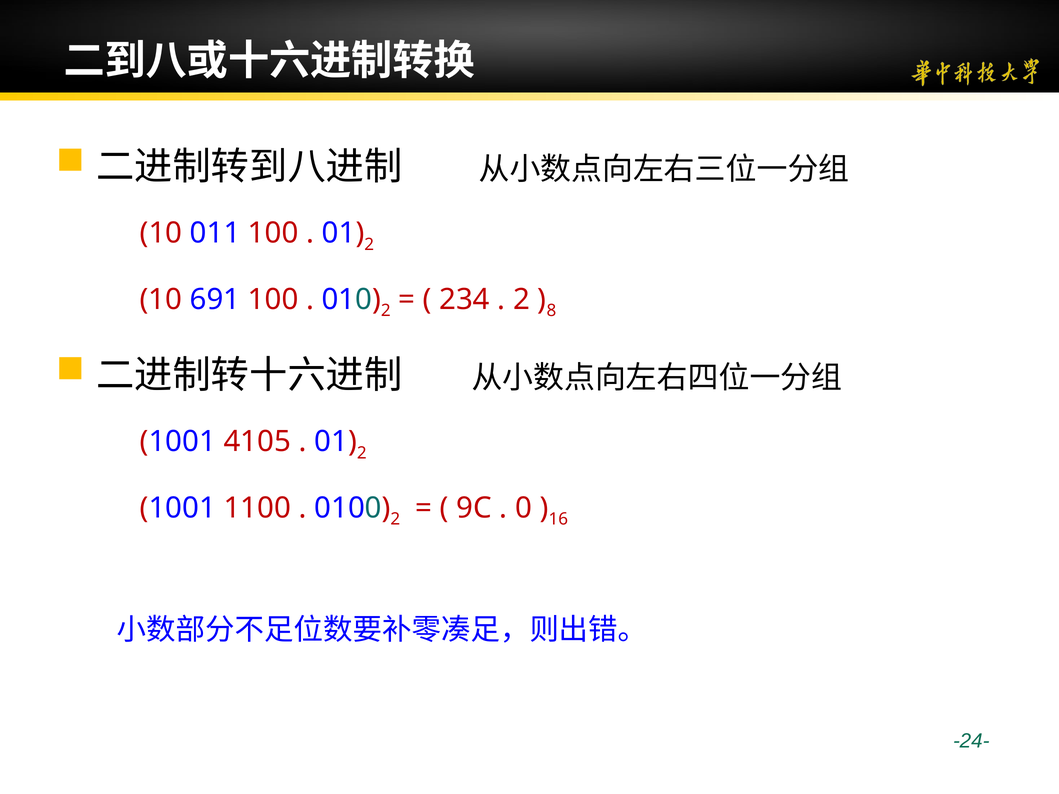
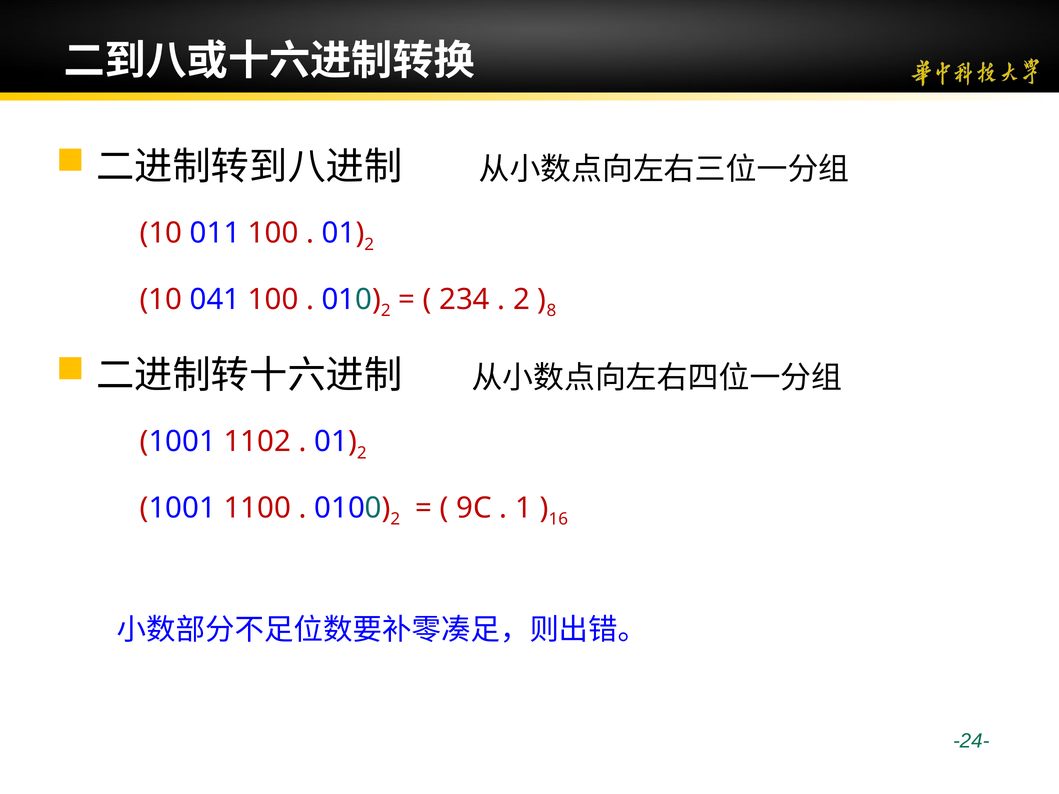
691: 691 -> 041 (215, 299)
4105: 4105 -> 1102 (257, 442)
0: 0 -> 1 (523, 508)
